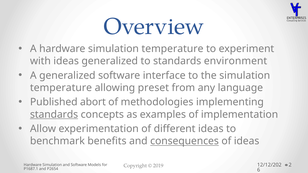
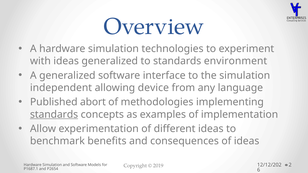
hardware simulation temperature: temperature -> technologies (172, 49)
temperature: temperature -> independent (61, 88)
preset: preset -> device (153, 88)
consequences underline: present -> none (185, 141)
